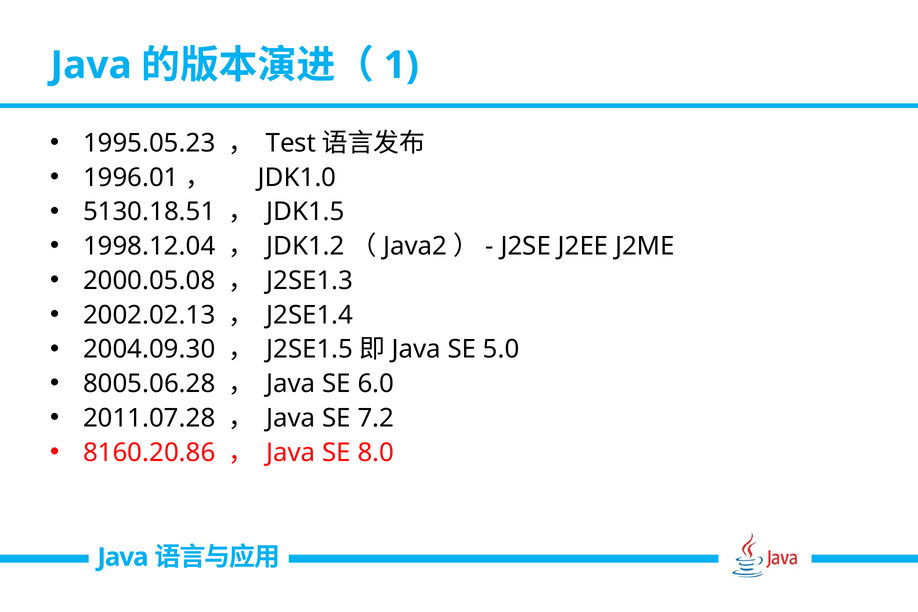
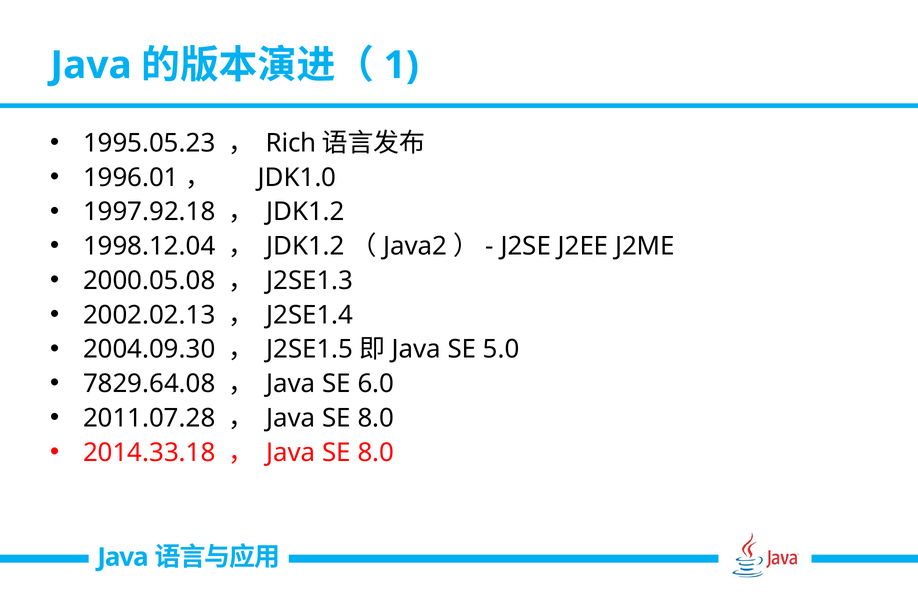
Test: Test -> Rich (291, 143)
5130.18.51: 5130.18.51 -> 1997.92.18 (149, 212)
JDK1.5: JDK1.5 -> JDK1.2 (305, 212)
8005.06.28: 8005.06.28 -> 7829.64.08 (149, 384)
7.2: 7.2 -> 8.0 (376, 418)
8160.20.86: 8160.20.86 -> 2014.33.18 (149, 453)
